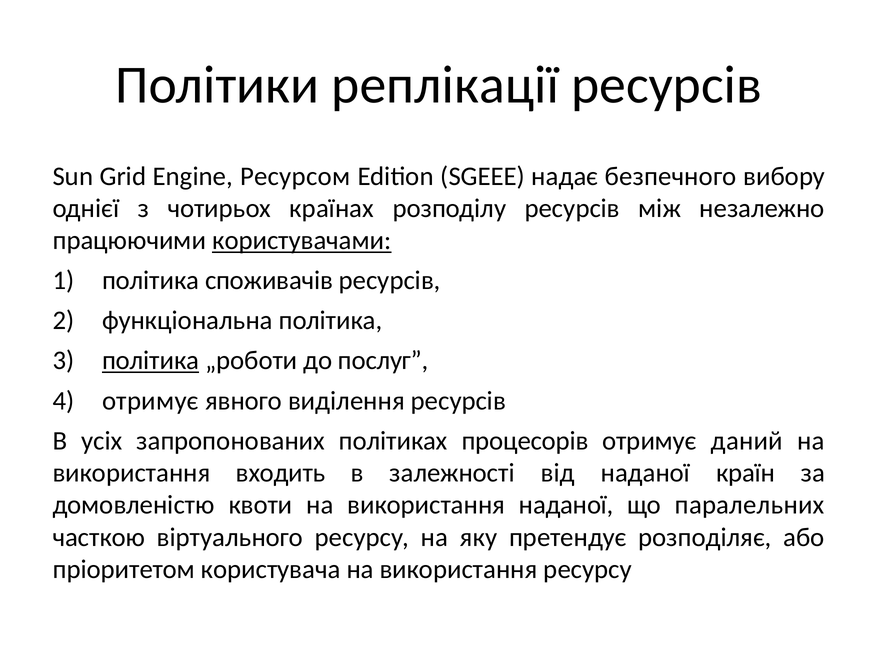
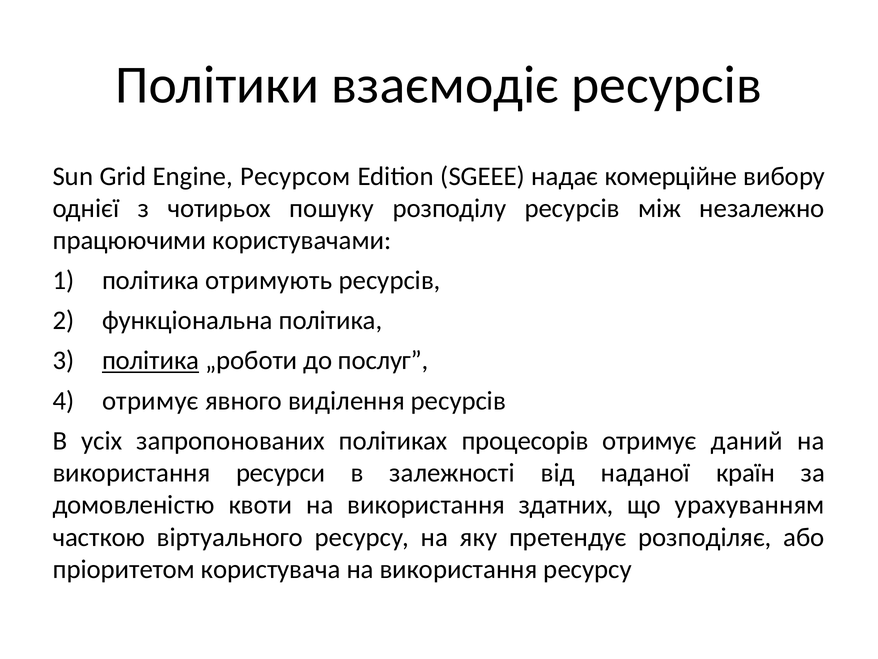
реплікації: реплікації -> взаємодіє (445, 85)
безпечного: безпечного -> комерційне (671, 176)
країнах: країнах -> пошуку (332, 208)
користувачами underline: present -> none (302, 240)
споживачів: споживачів -> отримують (269, 280)
входить: входить -> ресурси (281, 473)
використання наданої: наданої -> здатних (566, 505)
паралельних: паралельних -> урахуванням (750, 505)
